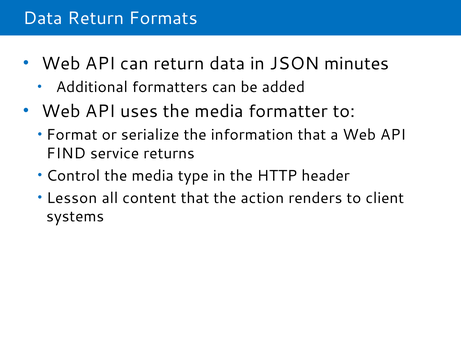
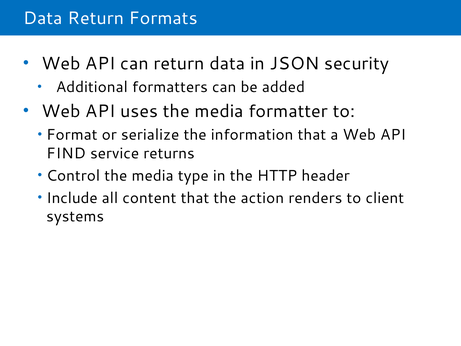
minutes: minutes -> security (357, 63)
Lesson: Lesson -> Include (72, 198)
